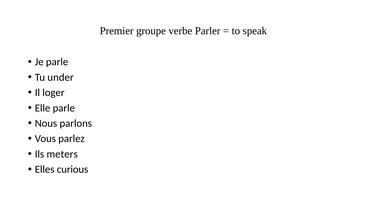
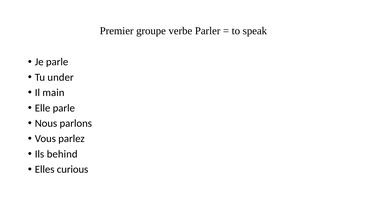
loger: loger -> main (53, 93)
meters: meters -> behind (62, 154)
